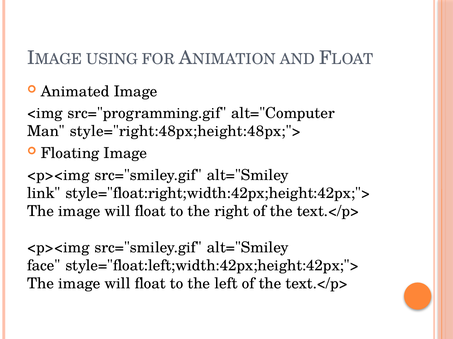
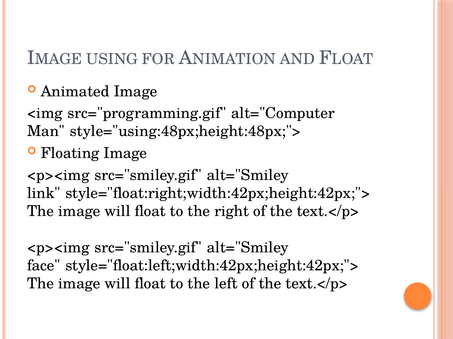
style="right:48px;height:48px;">: style="right:48px;height:48px;"> -> style="using:48px;height:48px;"> (185, 132)
